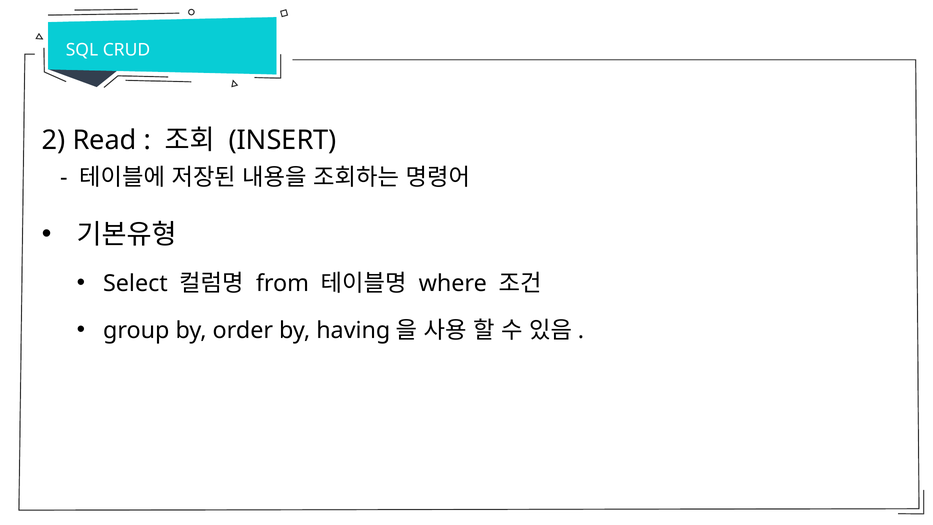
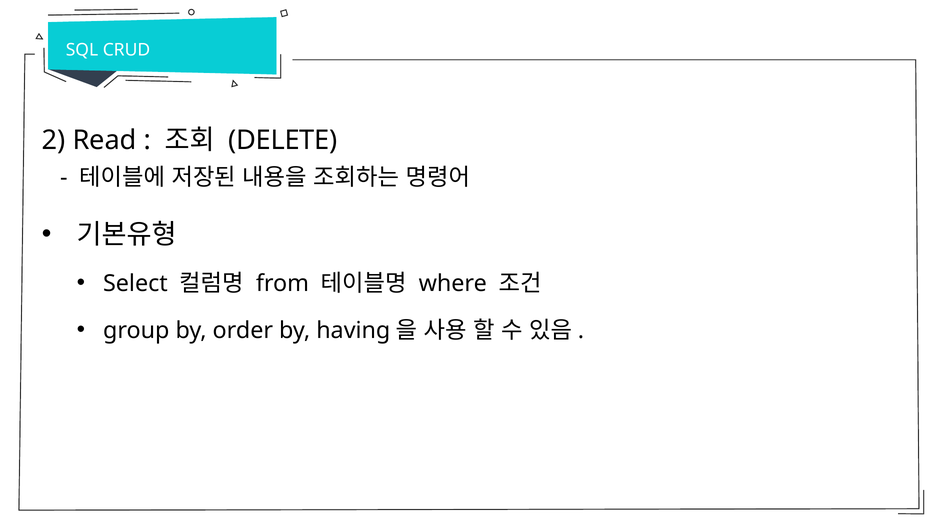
INSERT: INSERT -> DELETE (283, 140)
